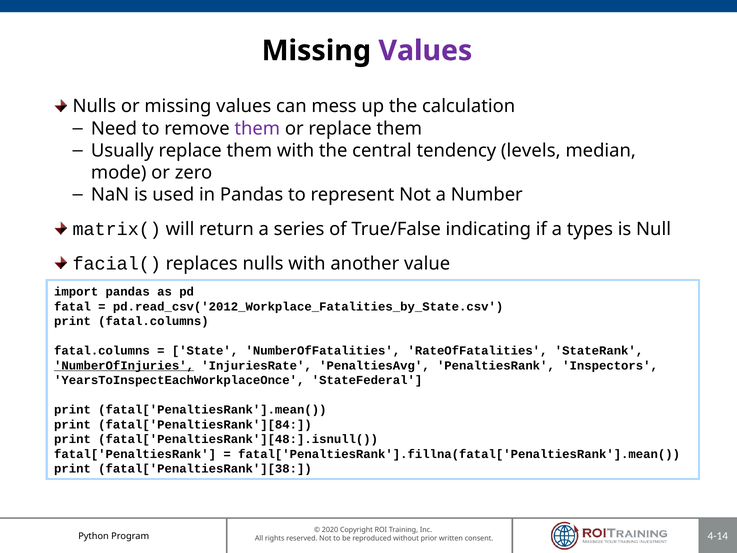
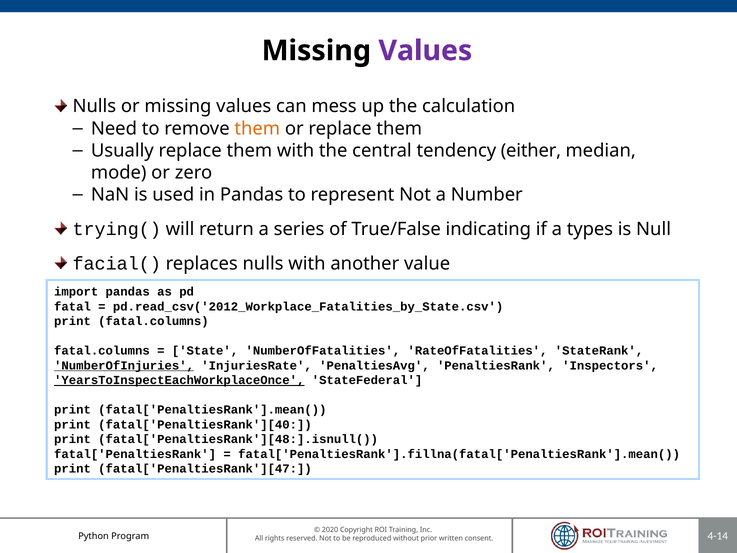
them colour: purple -> orange (257, 128)
levels: levels -> either (531, 151)
matrix(: matrix( -> trying( (117, 229)
YearsToInspectEachWorkplaceOnce underline: none -> present (179, 380)
fatal['PenaltiesRank'][84: fatal['PenaltiesRank'][84 -> fatal['PenaltiesRank'][40 (205, 424)
fatal['PenaltiesRank'][38: fatal['PenaltiesRank'][38 -> fatal['PenaltiesRank'][47 (205, 469)
